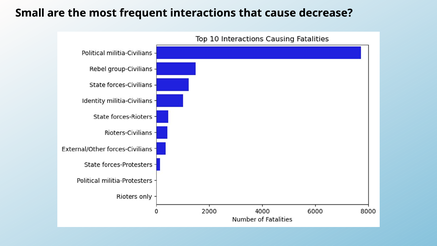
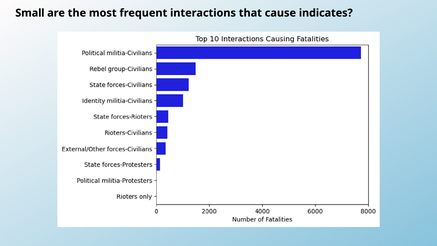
decrease: decrease -> indicates (326, 13)
